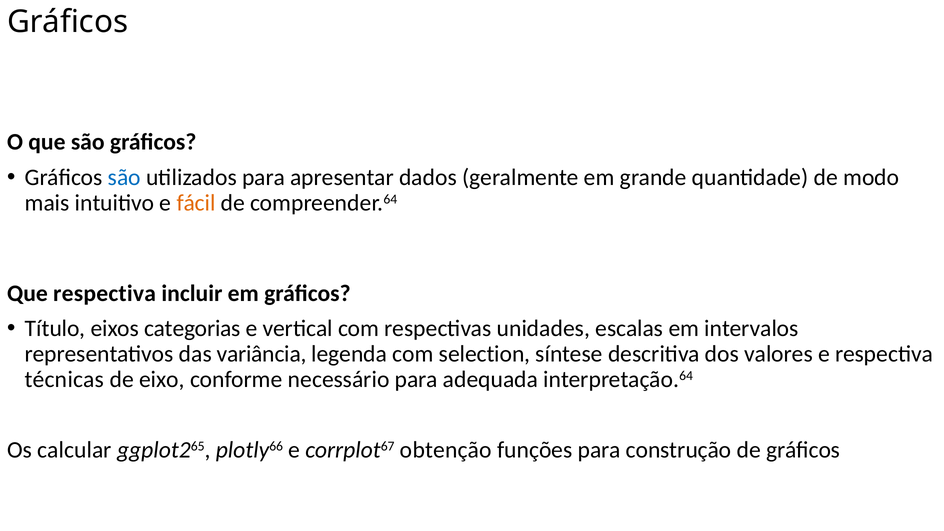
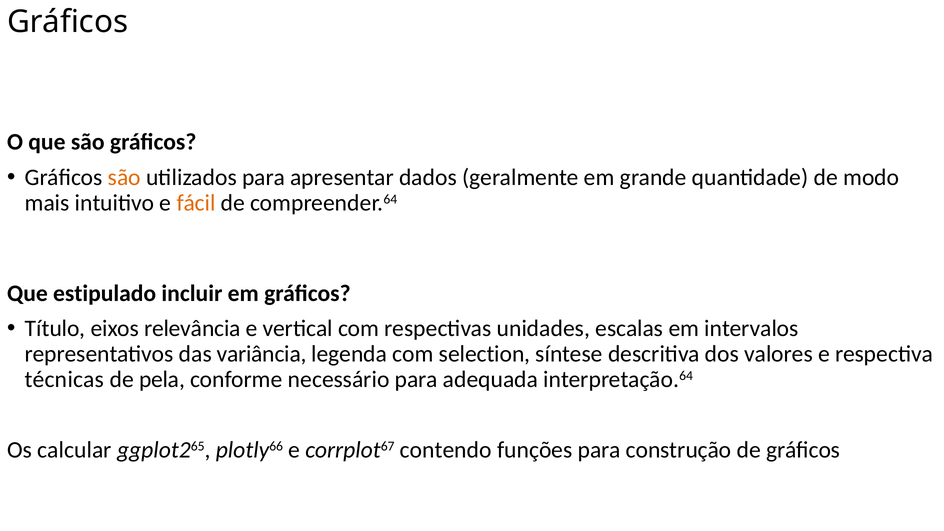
são colour: blue -> orange (124, 178)
Que respectiva: respectiva -> estipulado (105, 293)
categorias: categorias -> relevância (192, 329)
eixo: eixo -> pela (162, 380)
obtenção: obtenção -> contendo (446, 450)
